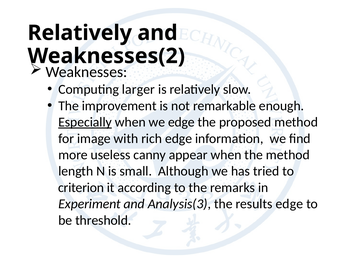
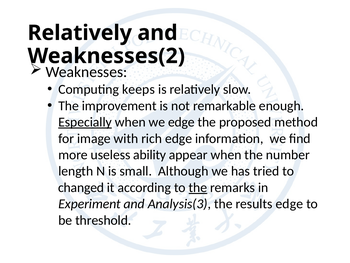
larger: larger -> keeps (138, 89)
canny: canny -> ability (150, 155)
the method: method -> number (288, 155)
criterion: criterion -> changed (81, 187)
the underline: none -> present (198, 187)
